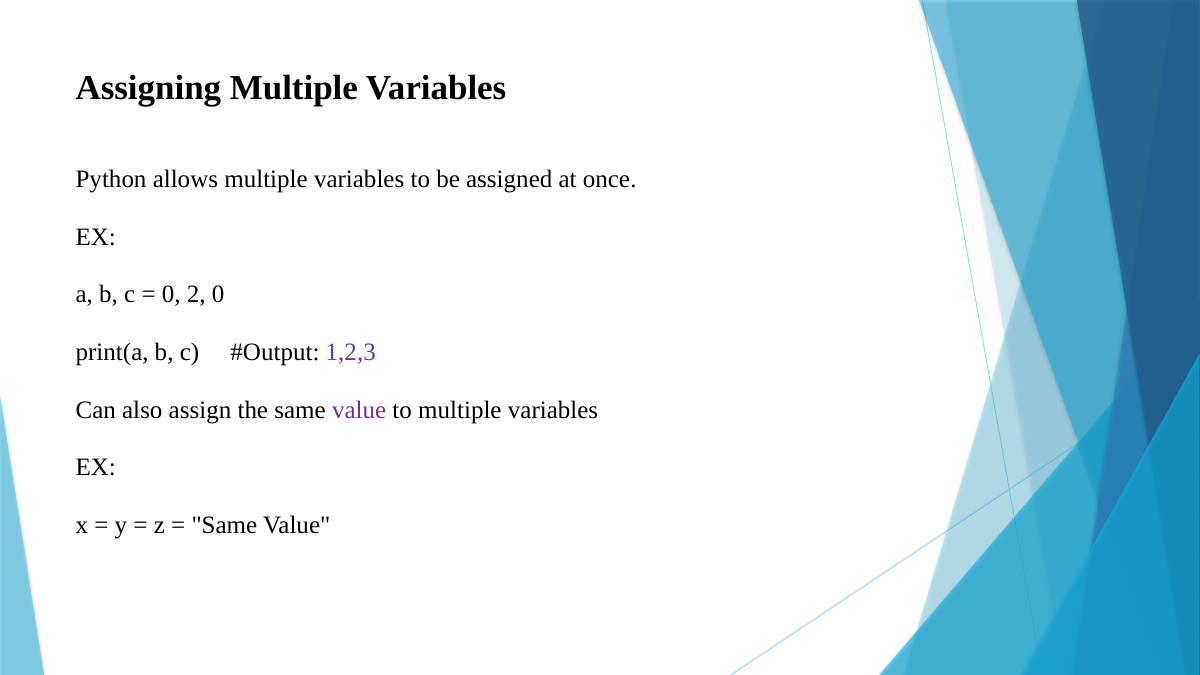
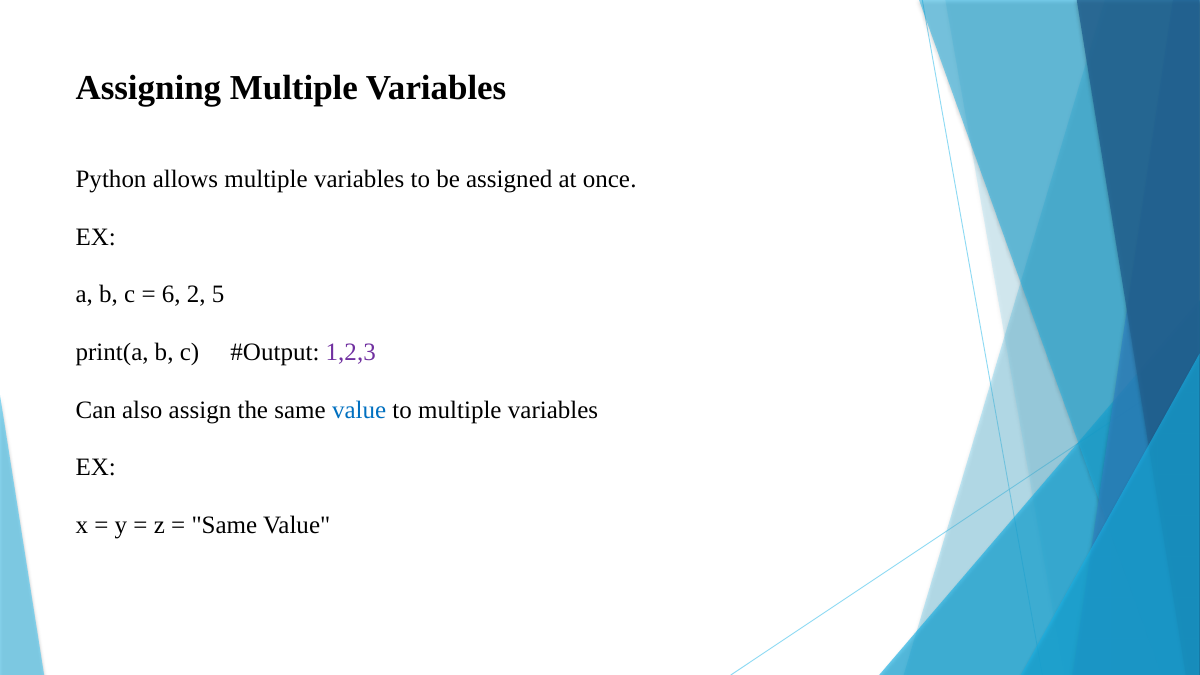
0: 0 -> 6 (171, 295)
2 0: 0 -> 5 (218, 295)
value colour: purple -> blue (359, 410)
